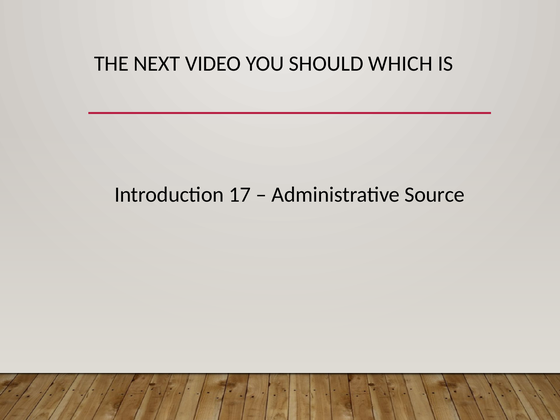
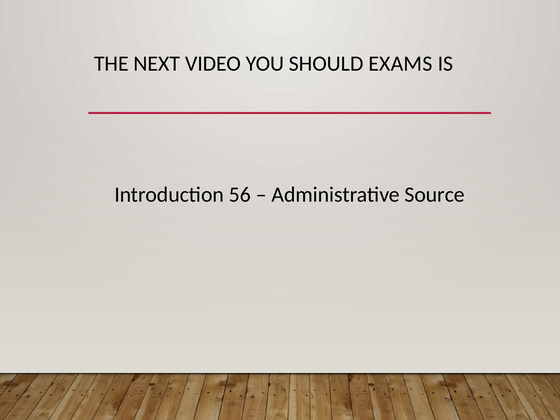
WHICH: WHICH -> EXAMS (400, 64)
17: 17 -> 56 (240, 195)
